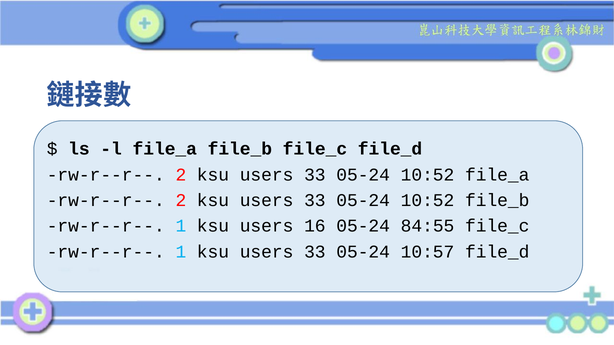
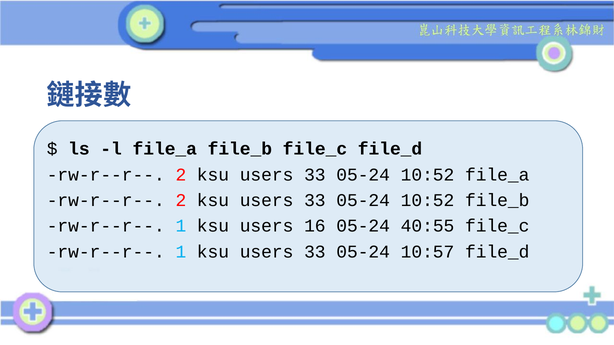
84:55: 84:55 -> 40:55 (428, 226)
